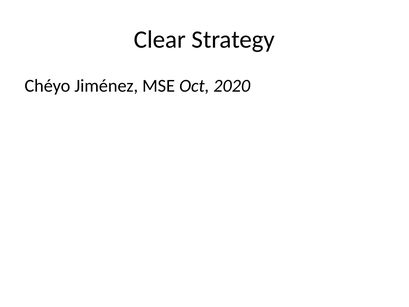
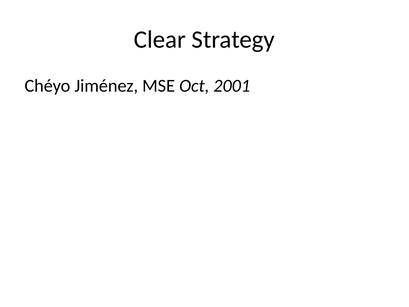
2020: 2020 -> 2001 (232, 86)
